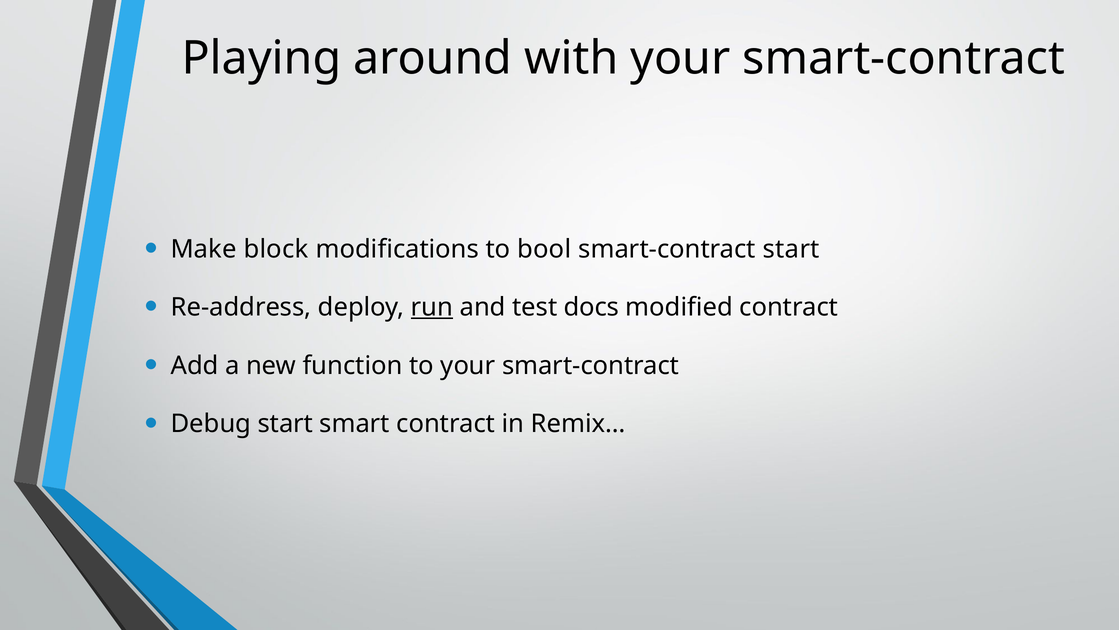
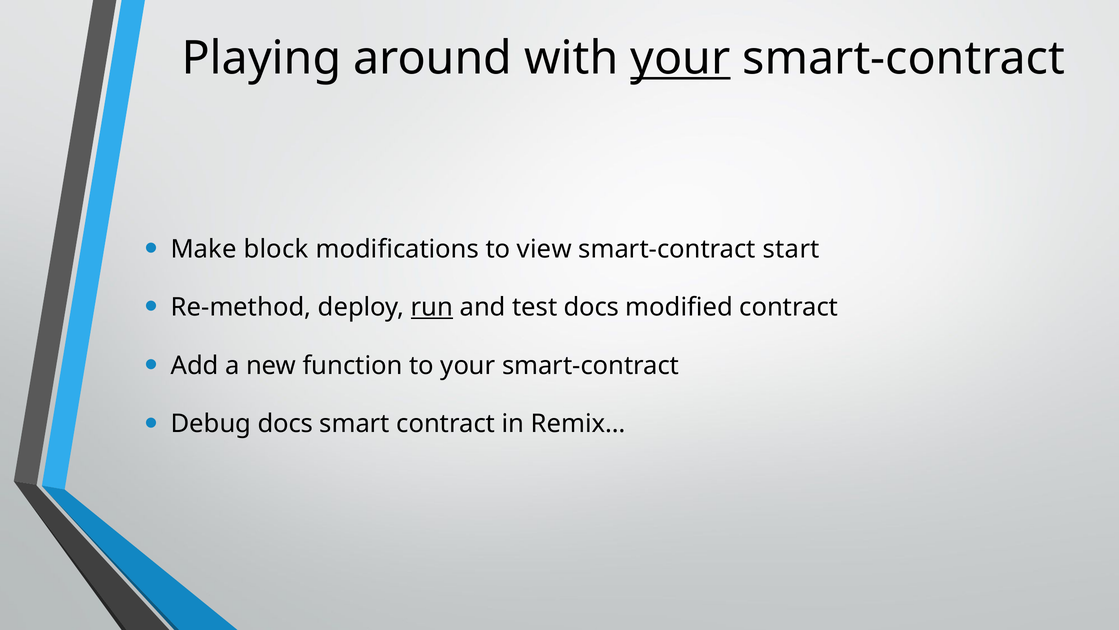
your underline: none -> present (680, 58)
bool: bool -> view (544, 249)
Re-address: Re-address -> Re-method (241, 307)
Debug start: start -> docs (285, 424)
